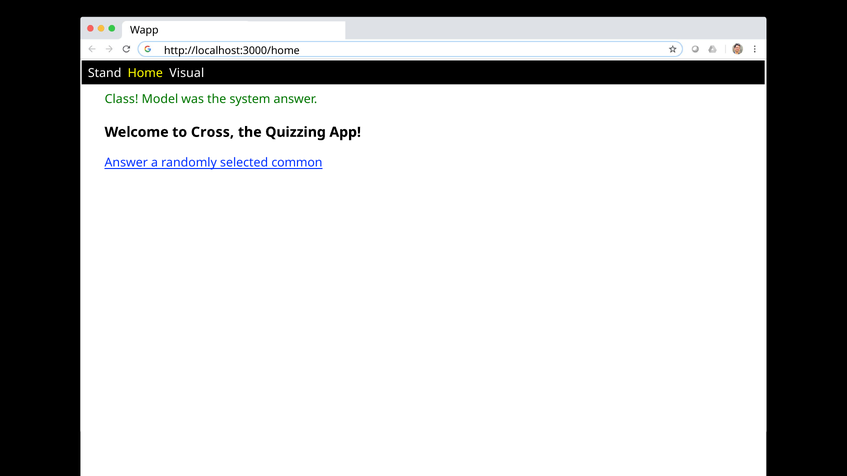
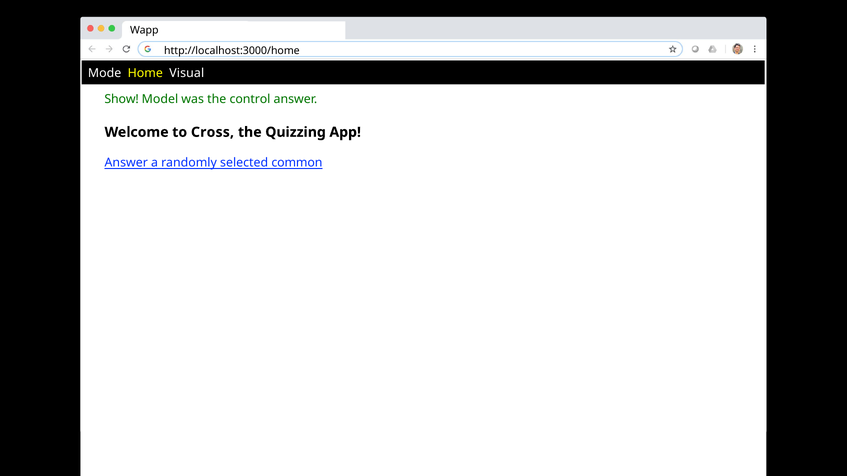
Stand: Stand -> Mode (105, 73)
Class: Class -> Show (122, 99)
system: system -> control (250, 99)
